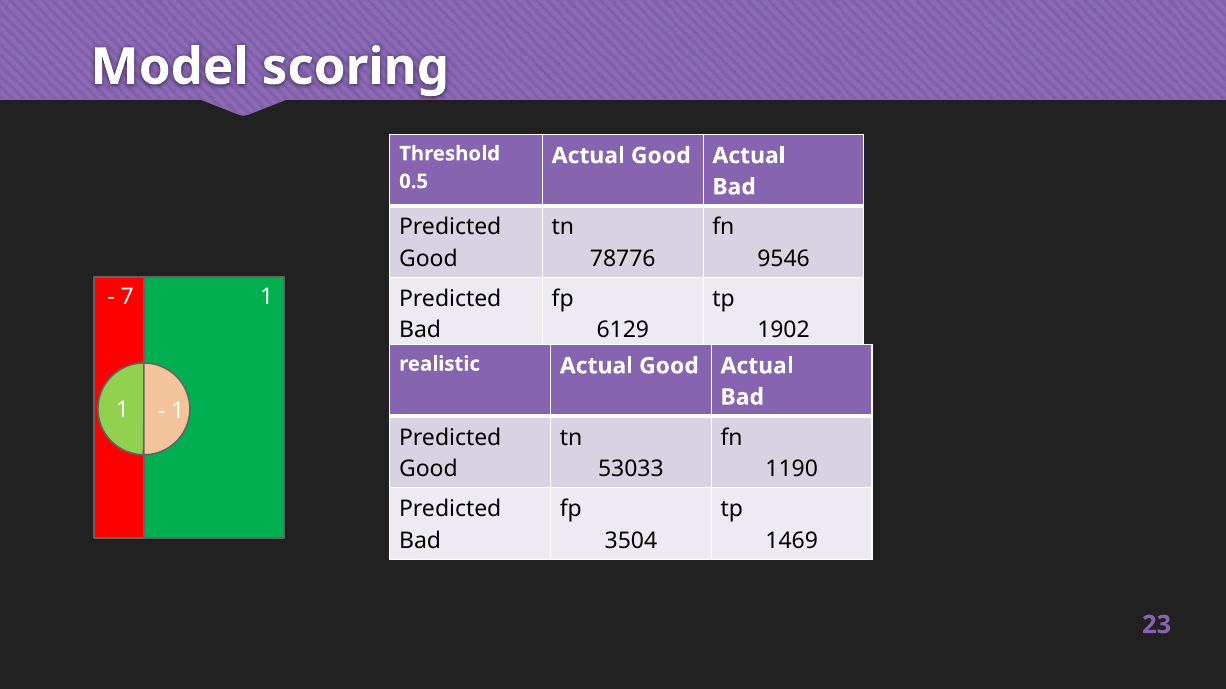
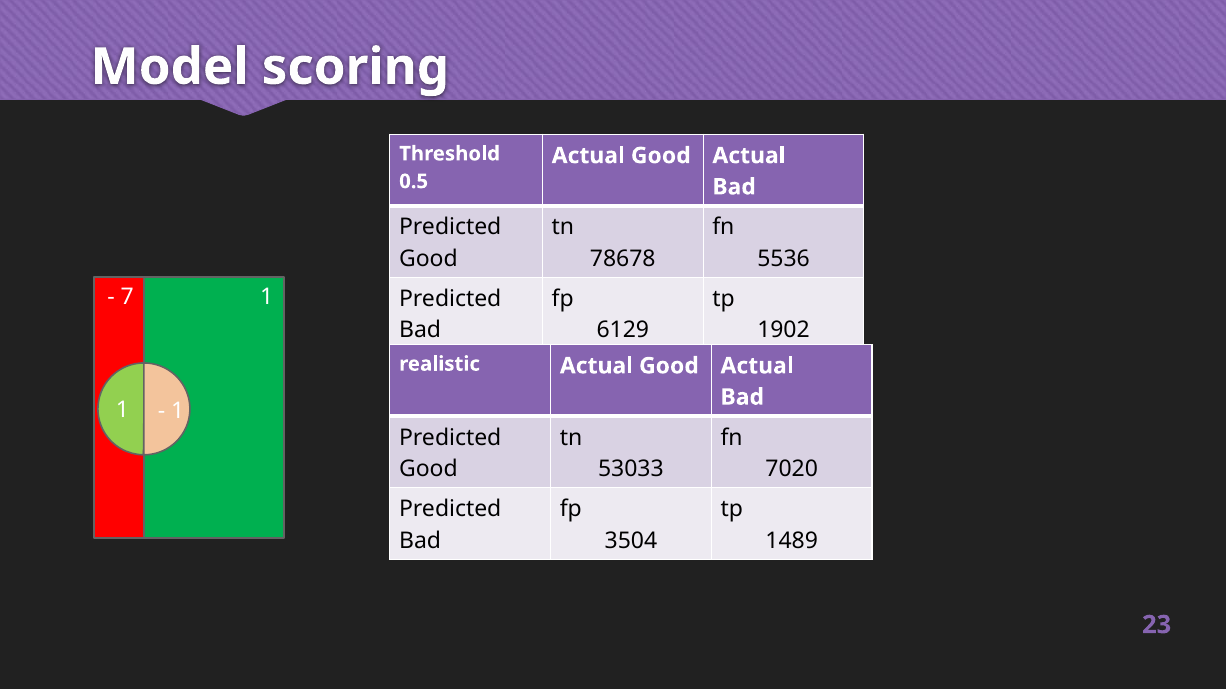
78776: 78776 -> 78678 (623, 259)
9546: 9546 -> 5536 (784, 259)
1190: 1190 -> 7020 (792, 469)
1469: 1469 -> 1489 (792, 541)
